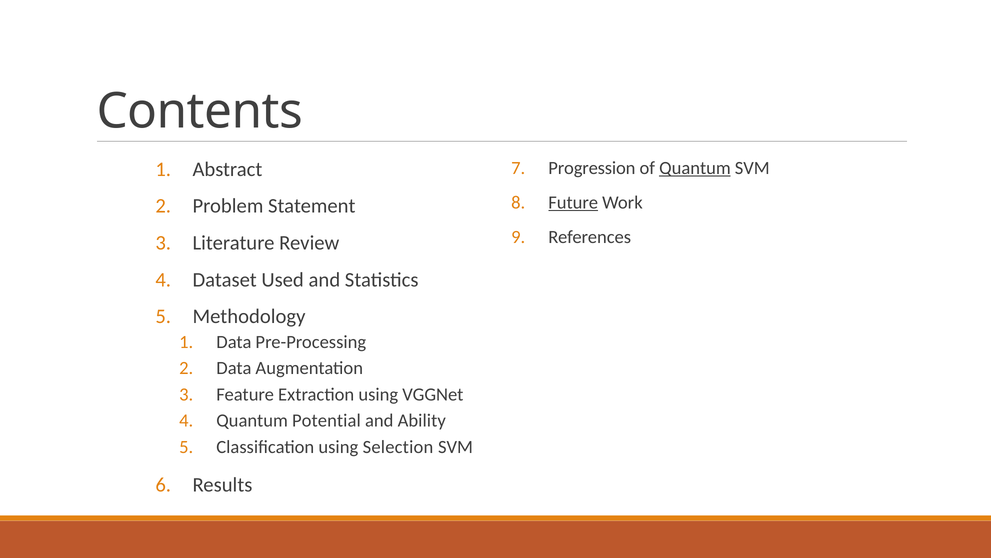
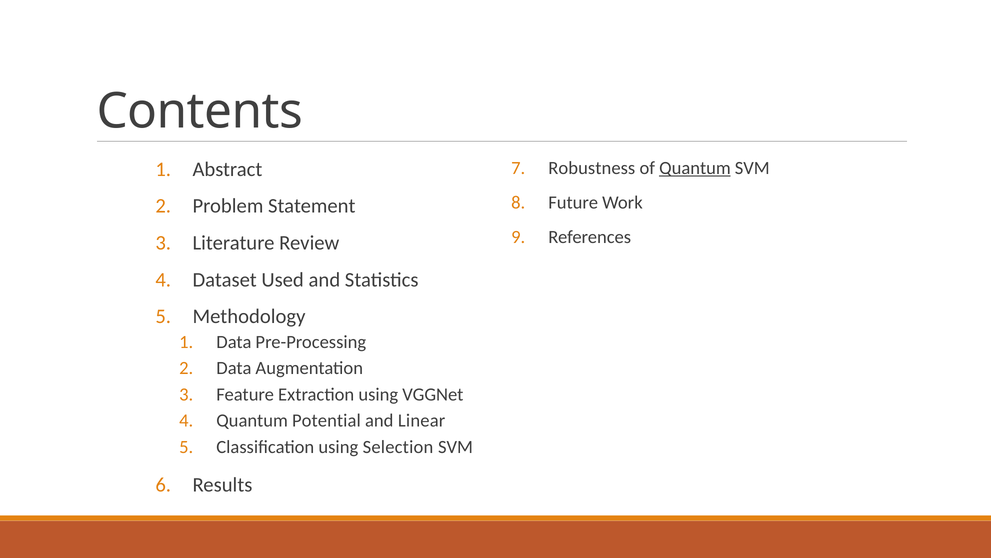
Progression: Progression -> Robustness (592, 168)
Future underline: present -> none (573, 202)
Ability: Ability -> Linear (422, 420)
